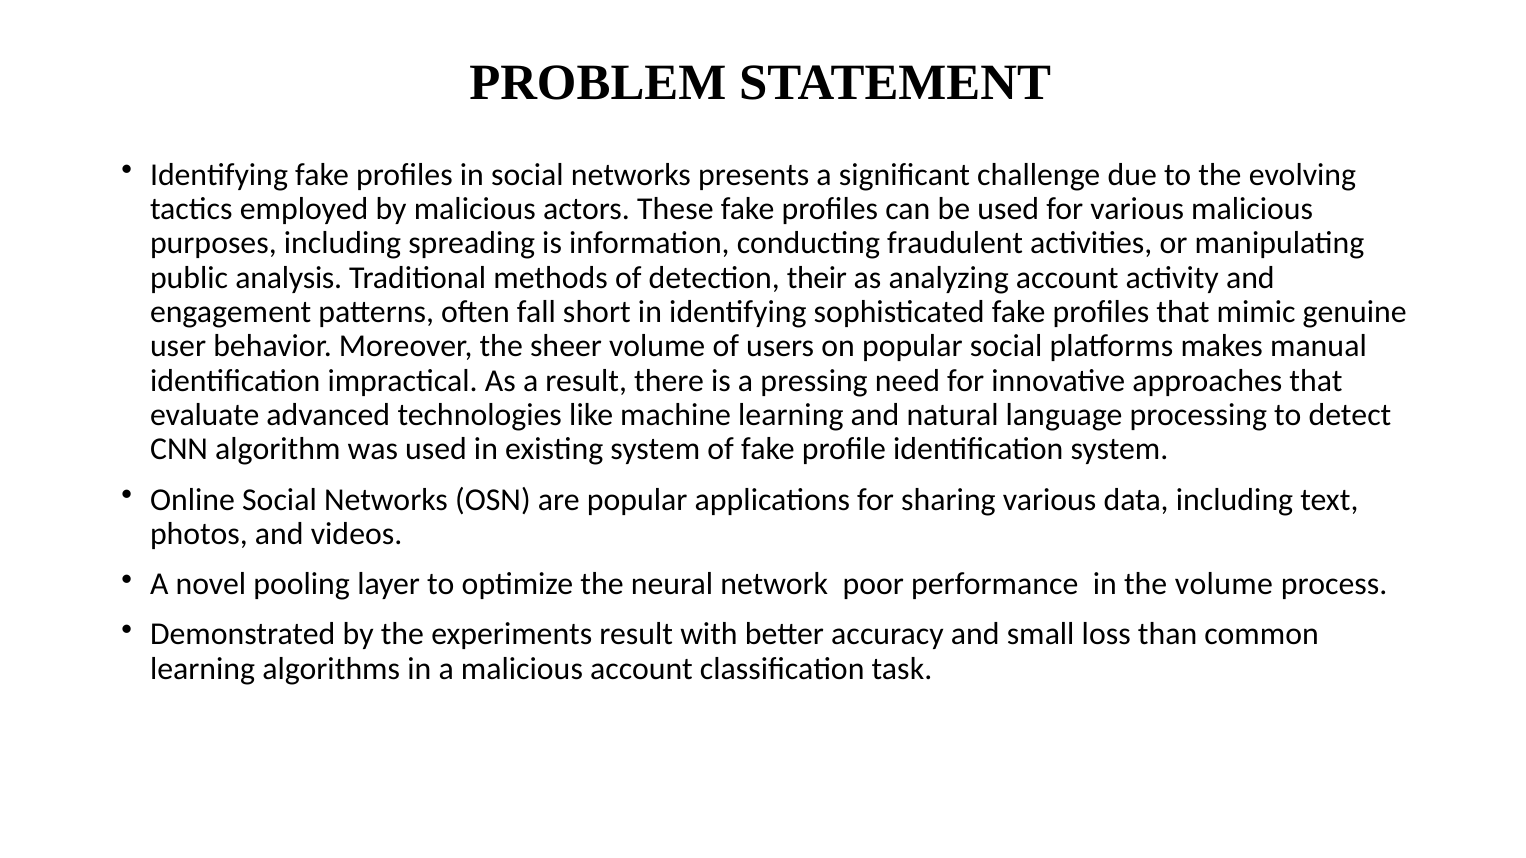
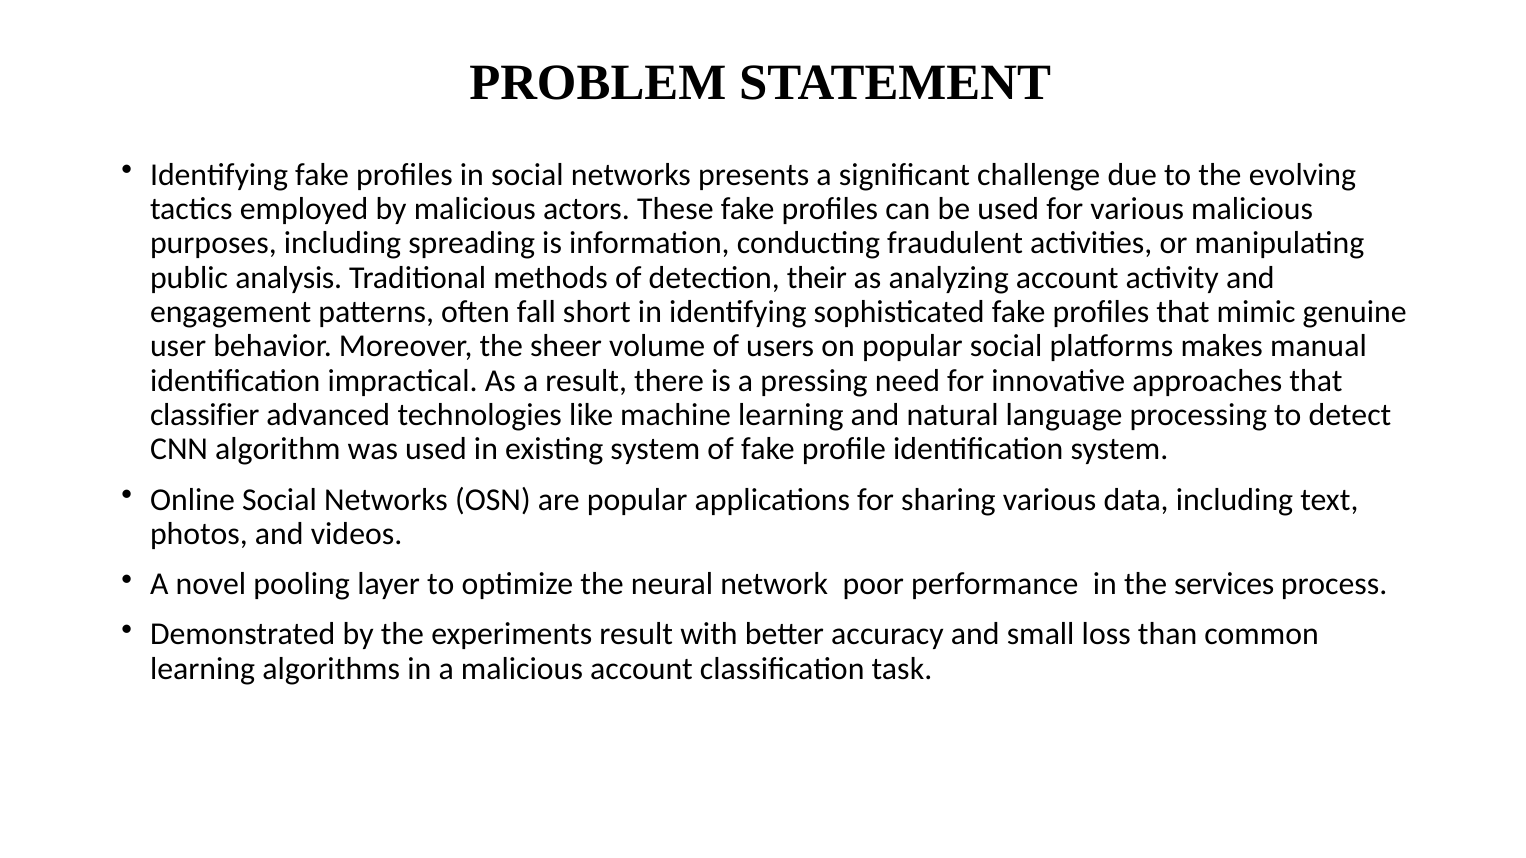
evaluate: evaluate -> classifier (205, 415)
the volume: volume -> services (1224, 584)
